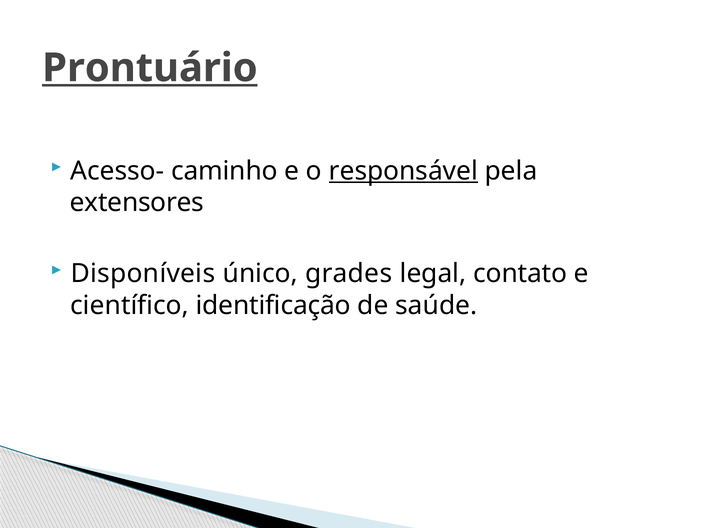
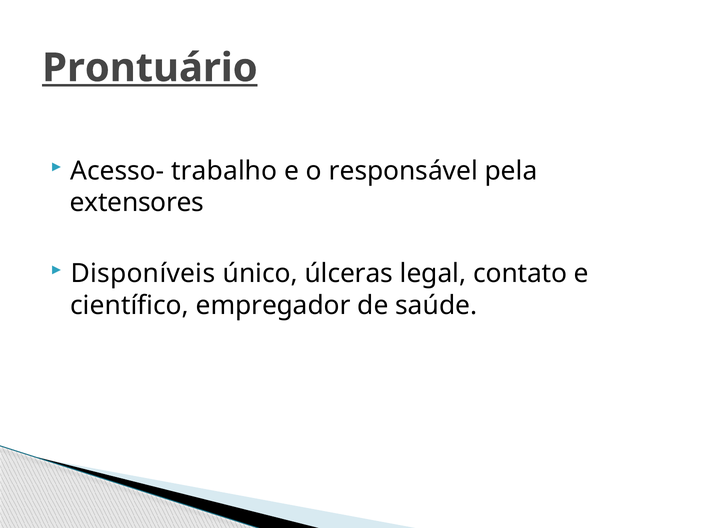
caminho: caminho -> trabalho (224, 171)
responsável underline: present -> none (403, 171)
grades: grades -> úlceras (349, 274)
identificação: identificação -> empregador (273, 305)
